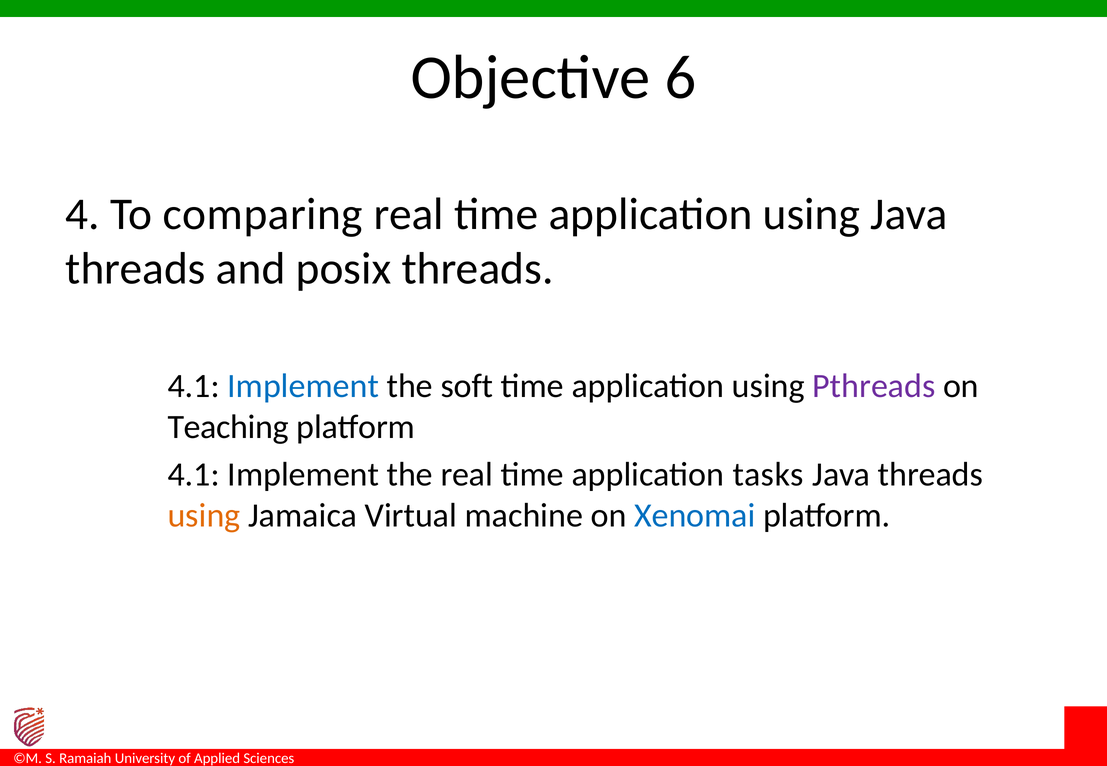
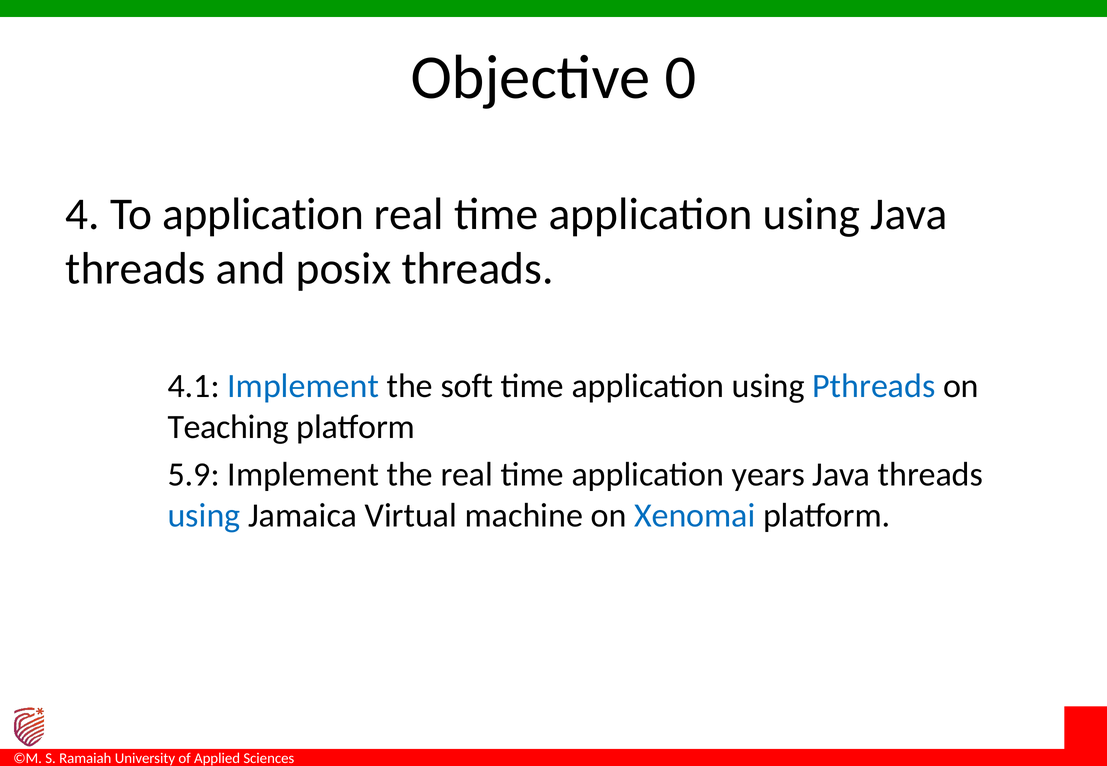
6: 6 -> 0 (680, 78)
To comparing: comparing -> application (263, 214)
Pthreads colour: purple -> blue (874, 386)
4.1: 4.1 -> 5.9 (194, 475)
tasks: tasks -> years (768, 475)
using colour: orange -> blue (204, 516)
